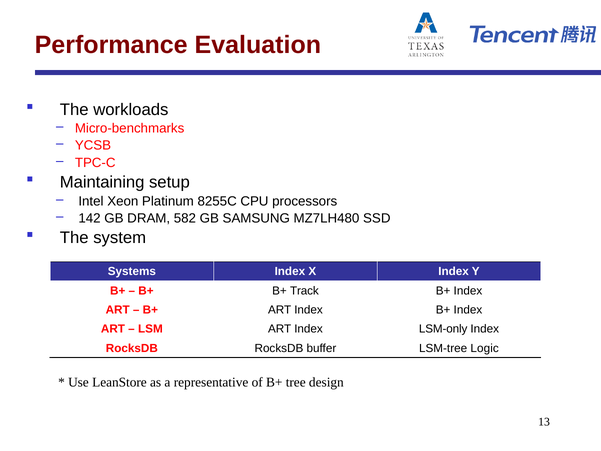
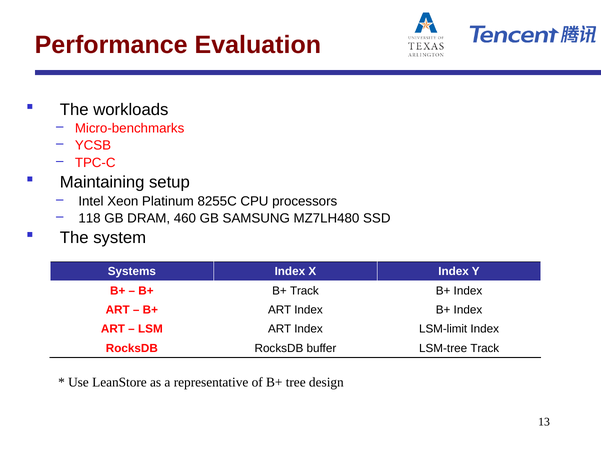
142: 142 -> 118 (90, 218)
582: 582 -> 460 (185, 218)
LSM-only: LSM-only -> LSM-limit (443, 329)
LSM-tree Logic: Logic -> Track (485, 348)
